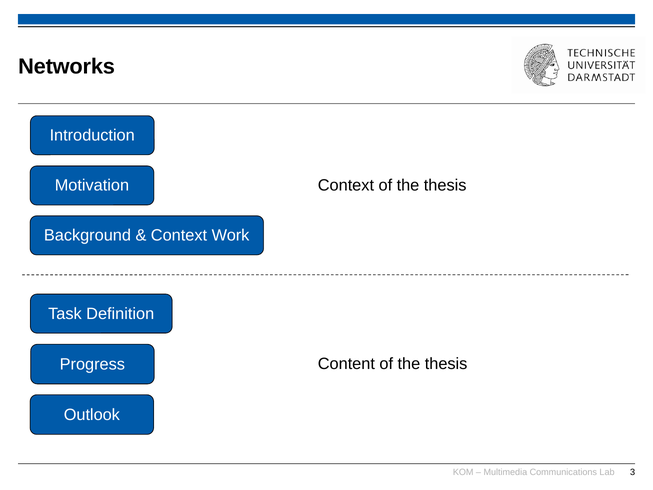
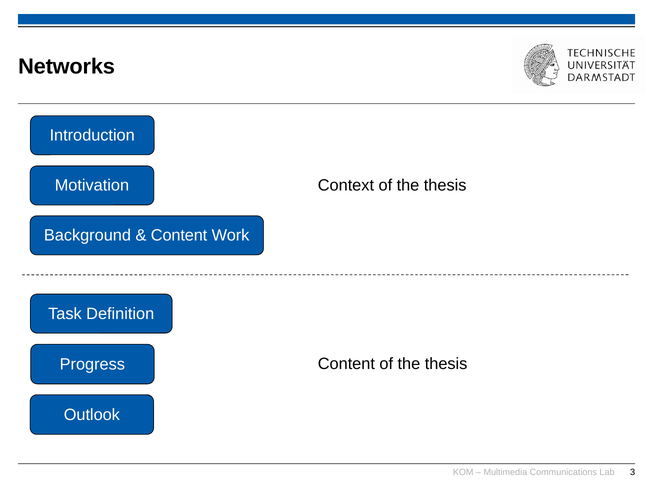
Context: Context -> Content (179, 235)
